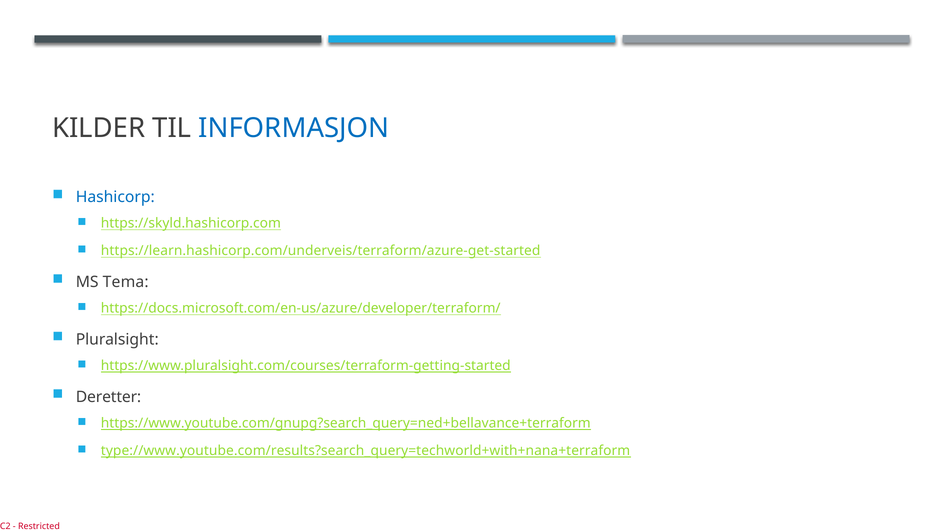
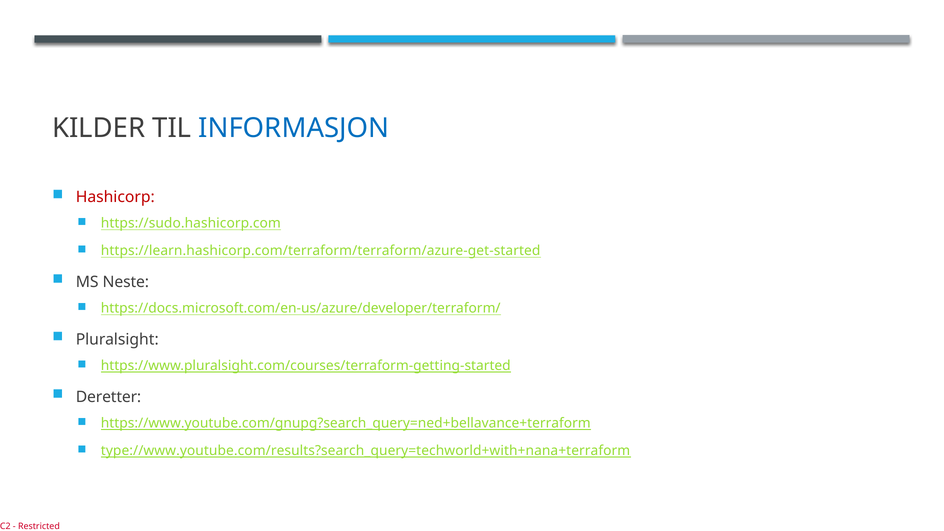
Hashicorp colour: blue -> red (115, 197)
https://skyld.hashicorp.com: https://skyld.hashicorp.com -> https://sudo.hashicorp.com (191, 223)
https://learn.hashicorp.com/underveis/terraform/azure-get-started: https://learn.hashicorp.com/underveis/terraform/azure-get-started -> https://learn.hashicorp.com/terraform/terraform/azure-get-started (321, 251)
Tema: Tema -> Neste (126, 282)
